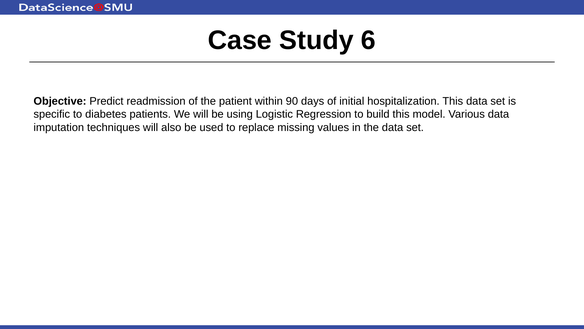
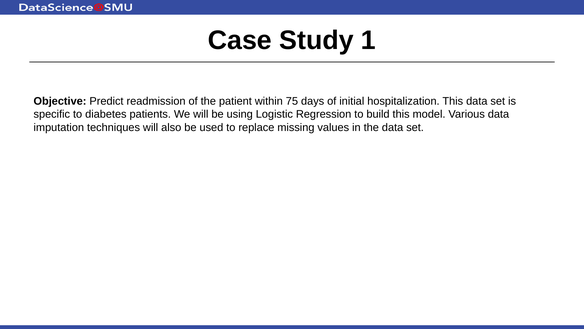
6: 6 -> 1 (368, 40)
90: 90 -> 75 (292, 101)
